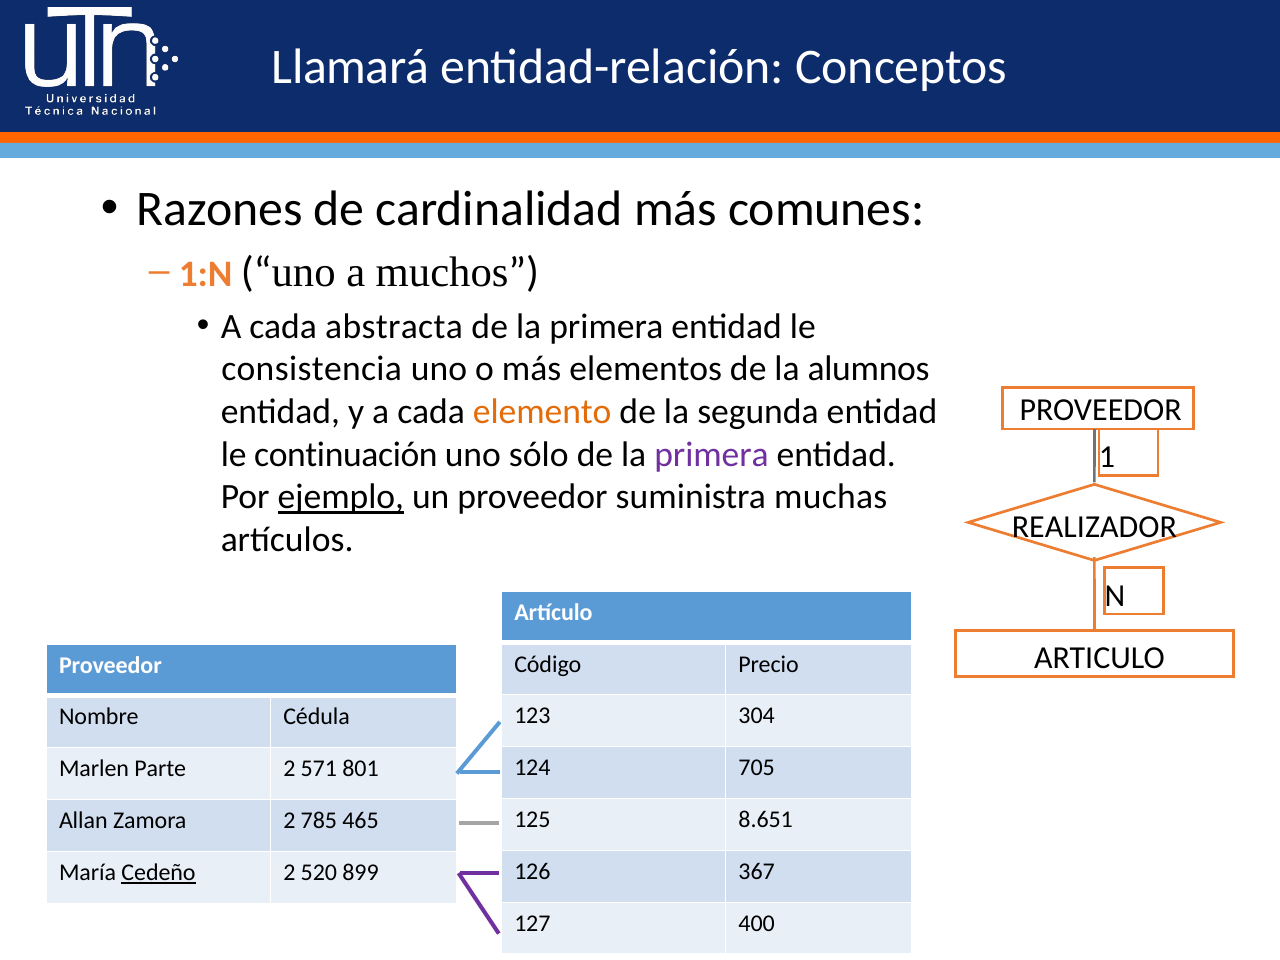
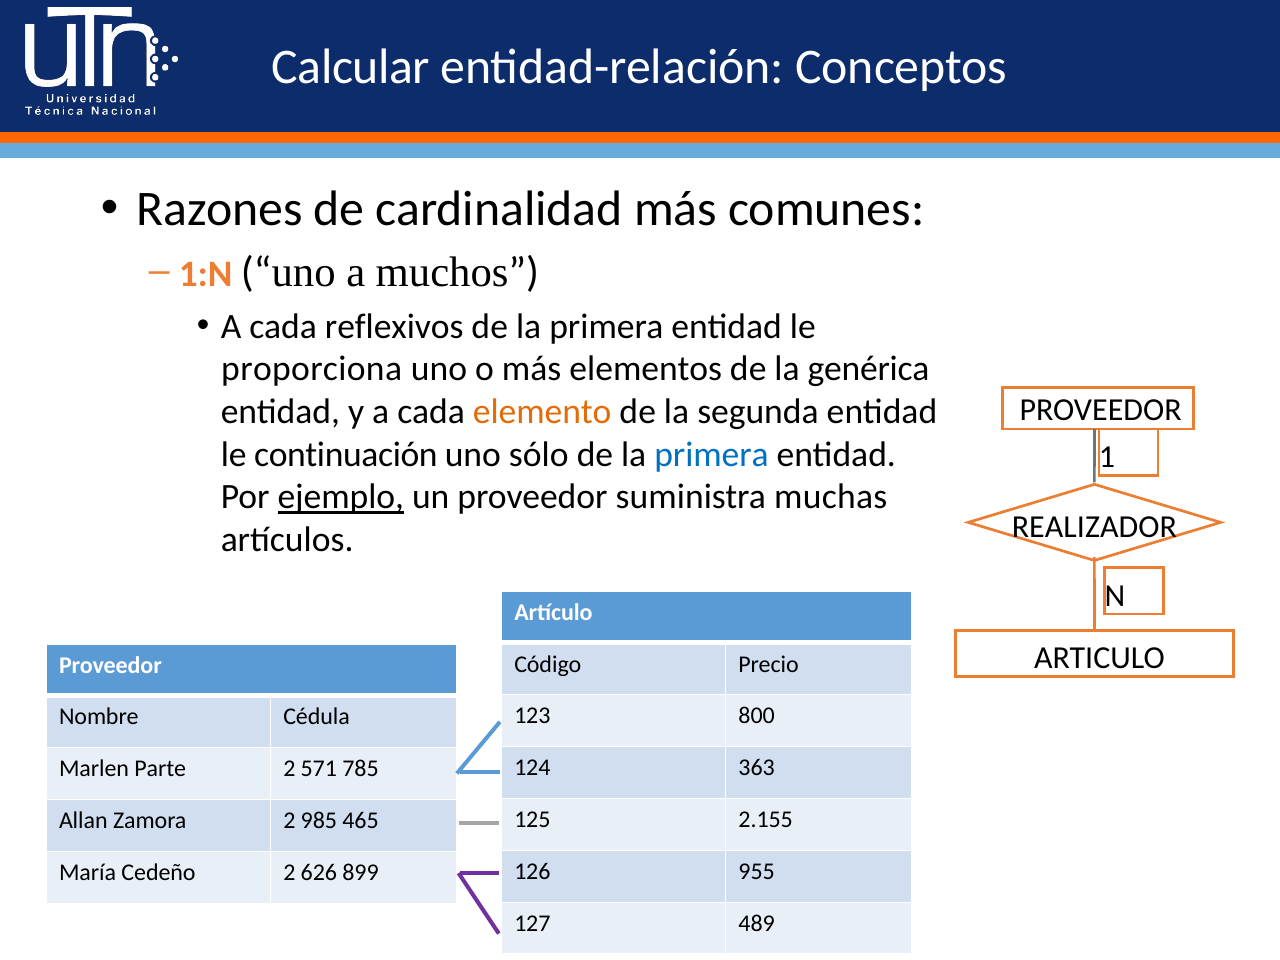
Llamará: Llamará -> Calcular (351, 67)
abstracta: abstracta -> reflexivos (394, 326)
consistencia: consistencia -> proporciona (312, 369)
alumnos: alumnos -> genérica (869, 369)
primera colour: purple -> blue (711, 455)
304: 304 -> 800 (757, 716)
705: 705 -> 363 (757, 768)
801: 801 -> 785 (361, 769)
8.651: 8.651 -> 2.155 (766, 820)
785: 785 -> 985 (319, 821)
367: 367 -> 955 (757, 872)
Cedeño underline: present -> none (158, 873)
520: 520 -> 626 (319, 873)
400: 400 -> 489 (757, 924)
